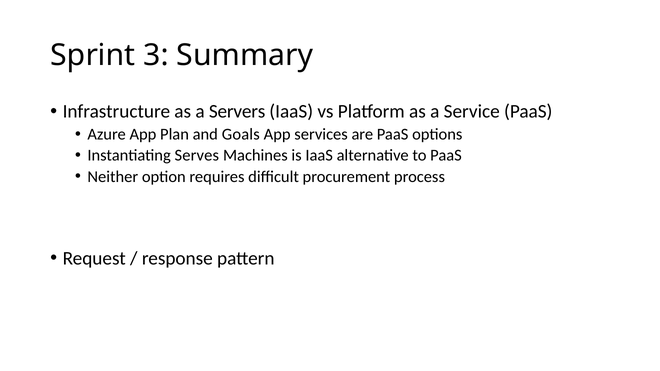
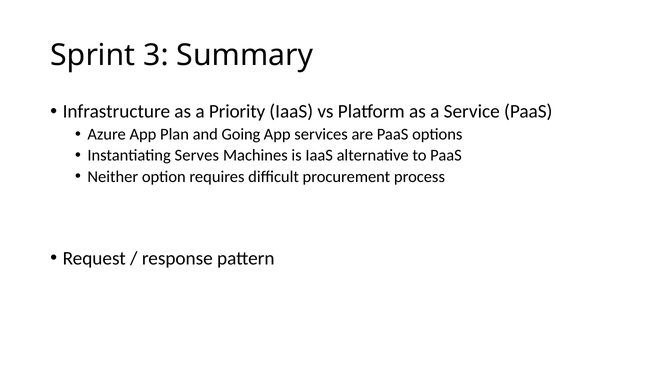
Servers: Servers -> Priority (237, 112)
Goals: Goals -> Going (241, 134)
